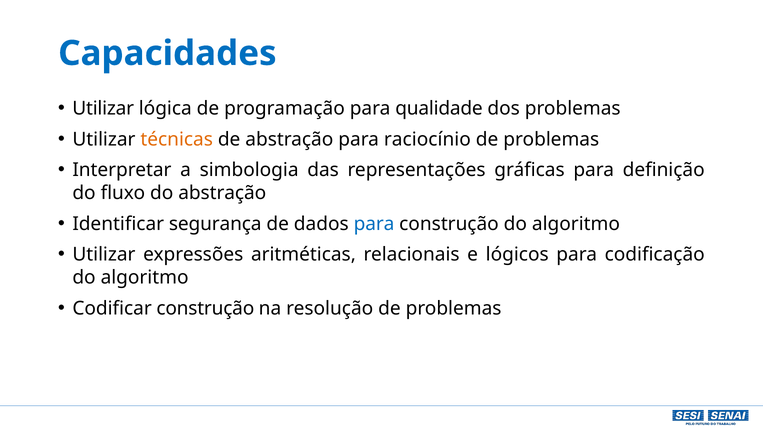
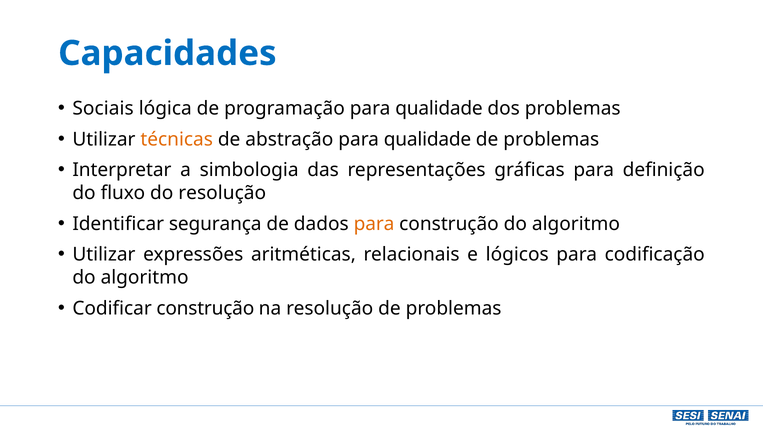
Utilizar: Utilizar -> Sociais (103, 109)
abstração para raciocínio: raciocínio -> qualidade (428, 139)
do abstração: abstração -> resolução (222, 193)
para colour: blue -> orange (374, 224)
